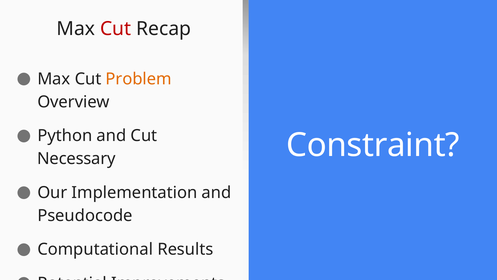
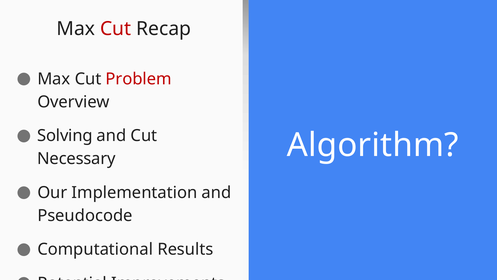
Problem colour: orange -> red (139, 79)
Python: Python -> Solving (65, 136)
Constraint: Constraint -> Algorithm (373, 145)
